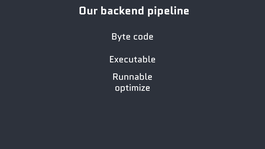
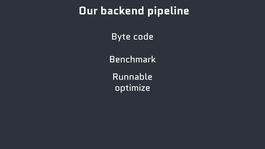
Executable: Executable -> Benchmark (133, 59)
